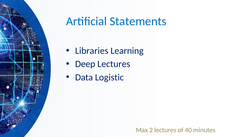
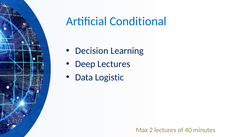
Statements: Statements -> Conditional (138, 21)
Libraries: Libraries -> Decision (92, 51)
